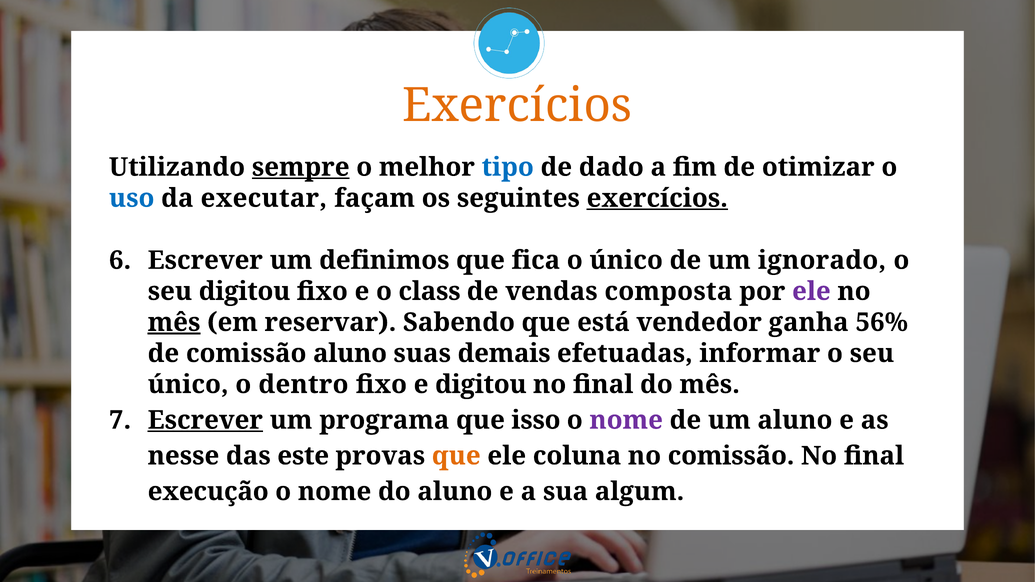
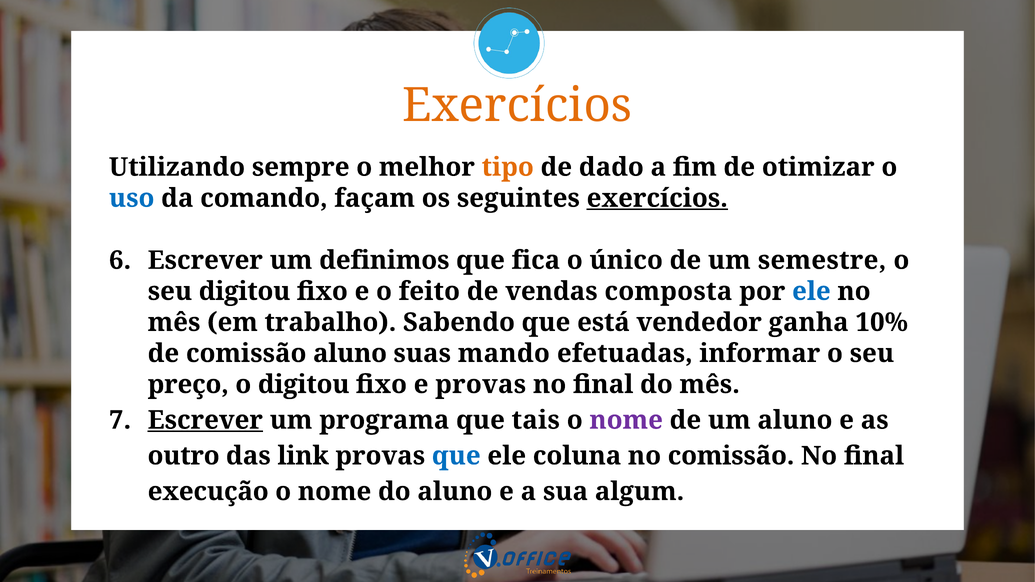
sempre underline: present -> none (301, 167)
tipo colour: blue -> orange (508, 167)
executar: executar -> comando (264, 198)
ignorado: ignorado -> semestre (822, 260)
class: class -> feito (429, 291)
ele colour: purple -> blue (811, 291)
mês underline: present -> none (174, 322)
reservar: reservar -> trabalho (330, 322)
56%: 56% -> 10% (882, 322)
demais: demais -> mando (504, 354)
único: único -> preço (188, 385)
o dentro: dentro -> digitou (304, 385)
e digitou: digitou -> provas (481, 385)
isso: isso -> tais (536, 420)
nesse: nesse -> outro (184, 456)
este: este -> link (303, 456)
que colour: orange -> blue (456, 456)
